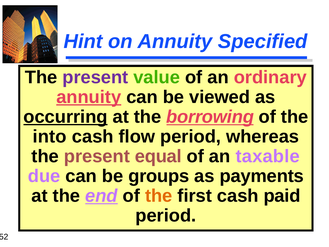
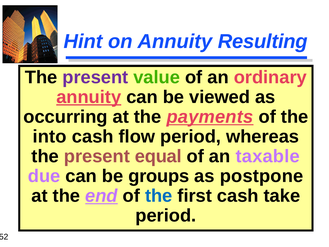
Specified: Specified -> Resulting (263, 41)
occurring underline: present -> none (65, 117)
borrowing: borrowing -> payments (210, 117)
payments: payments -> postpone (262, 176)
the colour: orange -> blue (159, 196)
paid: paid -> take (282, 196)
